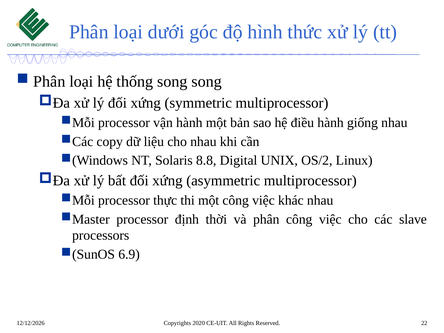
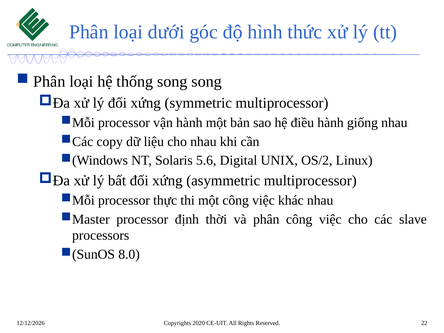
8.8: 8.8 -> 5.6 (206, 161)
6.9: 6.9 -> 8.0 (129, 254)
